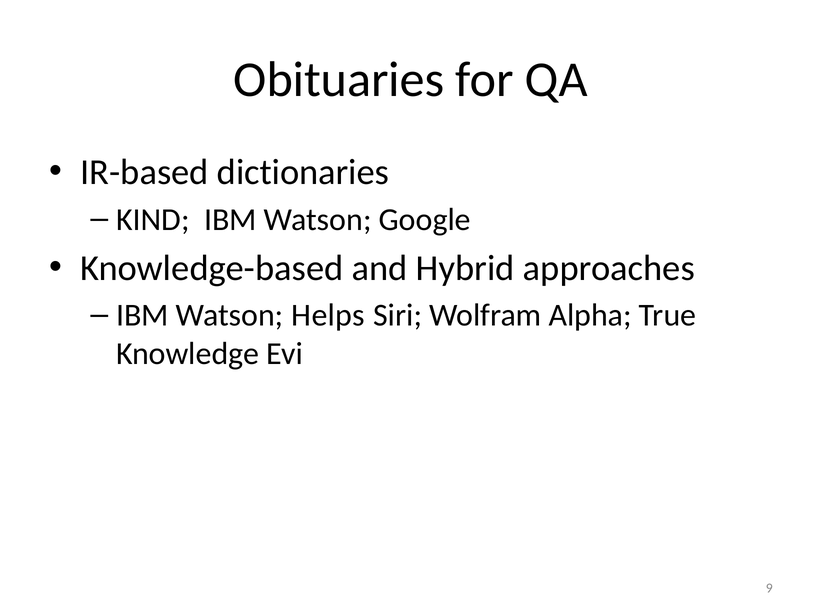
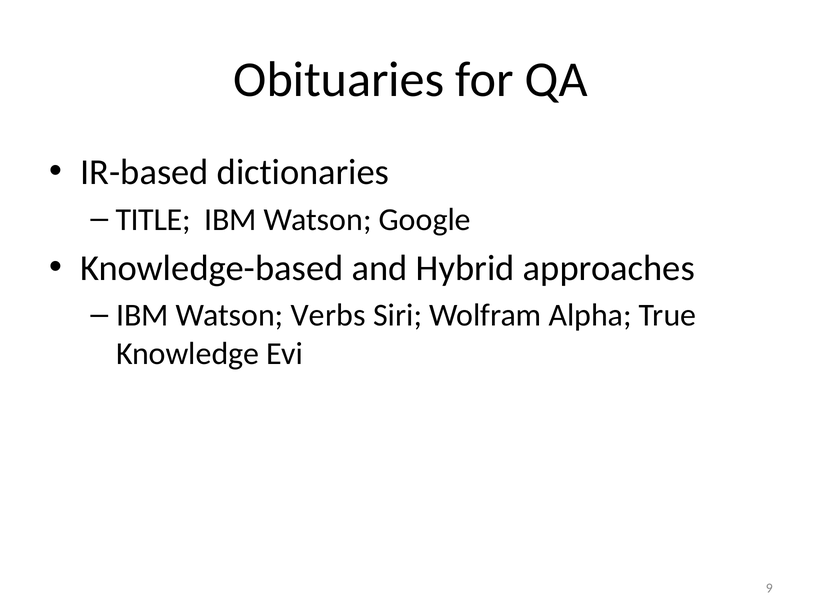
KIND: KIND -> TITLE (153, 220)
Helps: Helps -> Verbs (328, 316)
